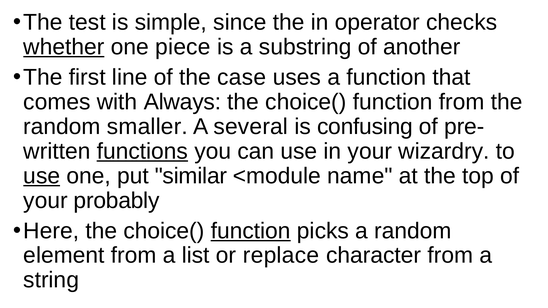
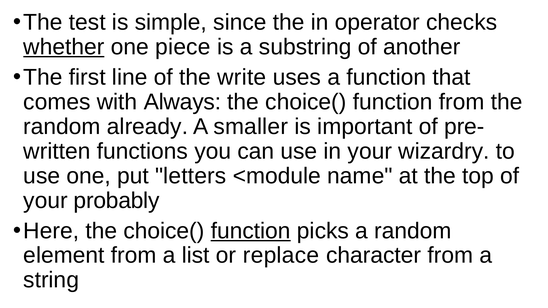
case: case -> write (242, 77)
smaller: smaller -> already (147, 127)
several: several -> smaller (251, 127)
confusing: confusing -> important (365, 127)
functions underline: present -> none (142, 151)
use underline: present -> none (42, 176)
similar: similar -> letters (191, 176)
